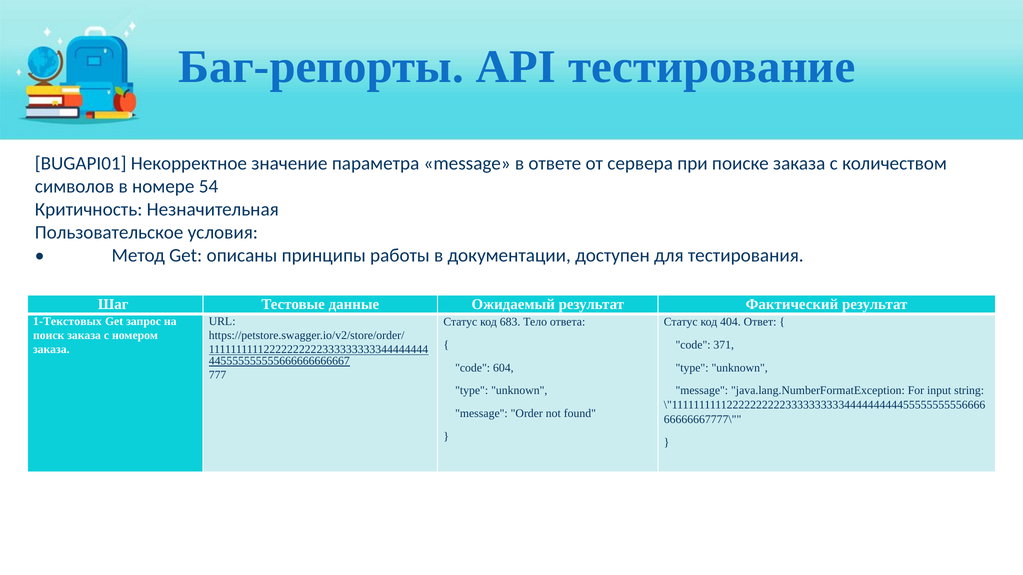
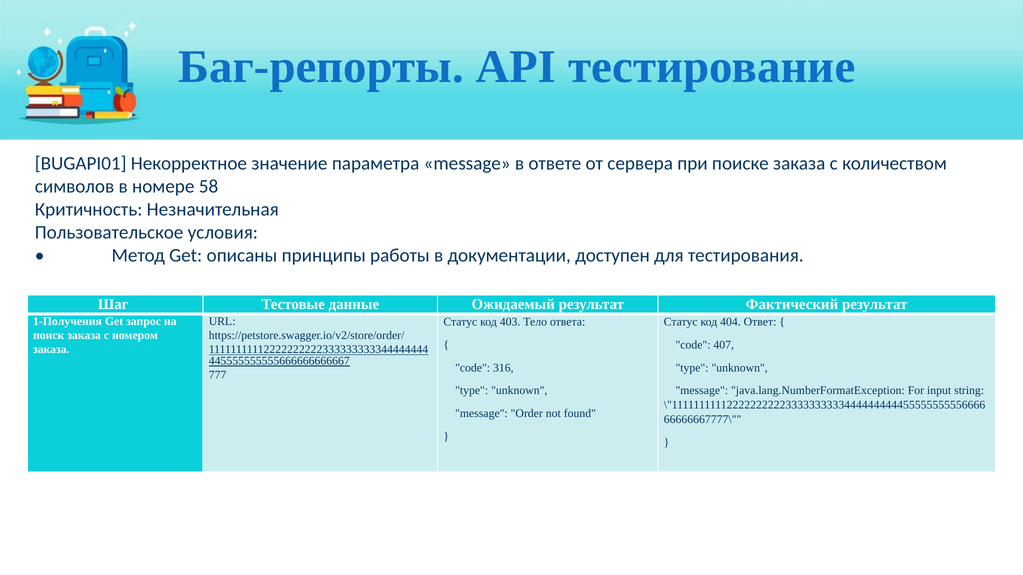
54: 54 -> 58 (209, 187)
1-Текстовых: 1-Текстовых -> 1-Получения (67, 322)
683: 683 -> 403 (510, 322)
371: 371 -> 407 (724, 345)
604: 604 -> 316 (503, 368)
